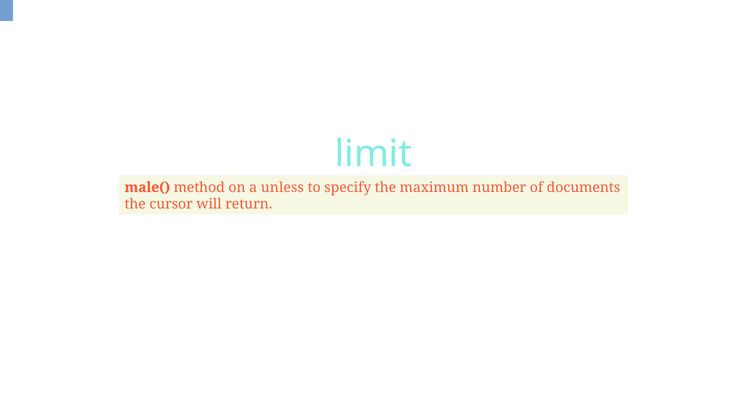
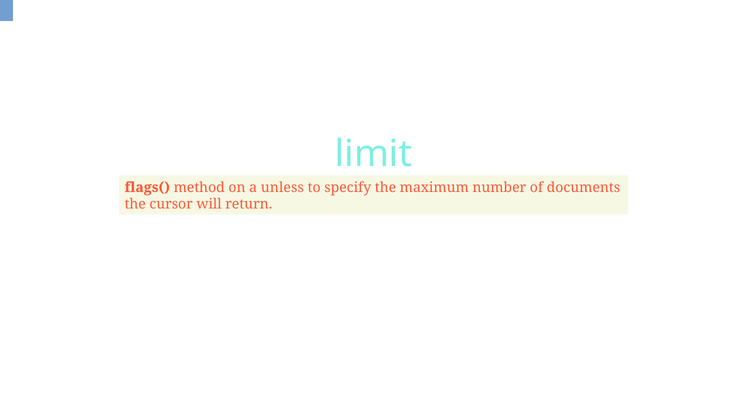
male(: male( -> flags( (147, 187)
